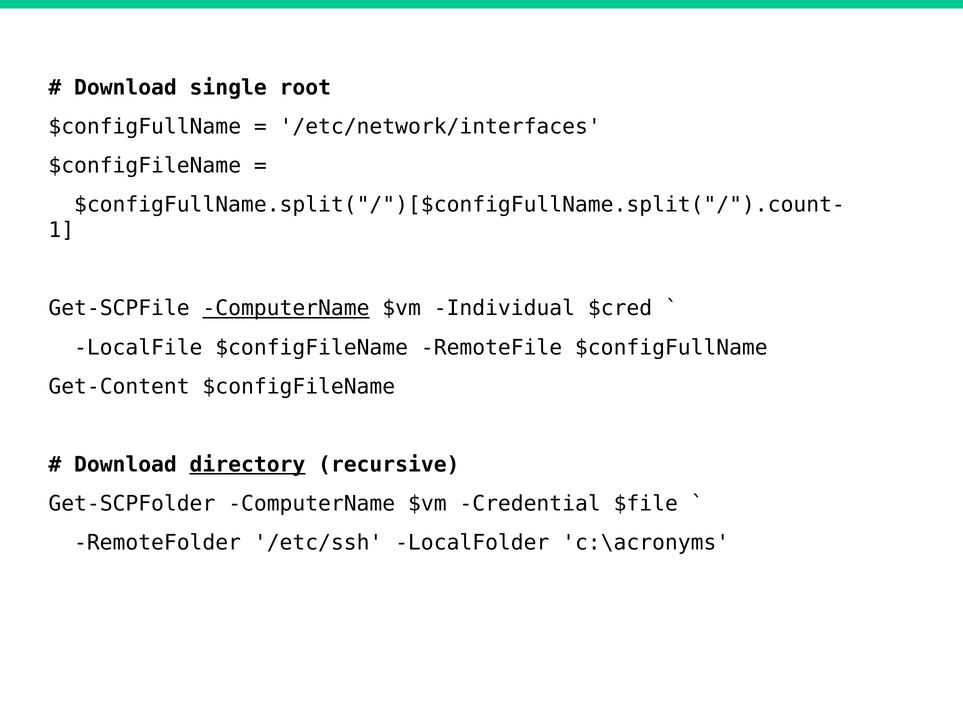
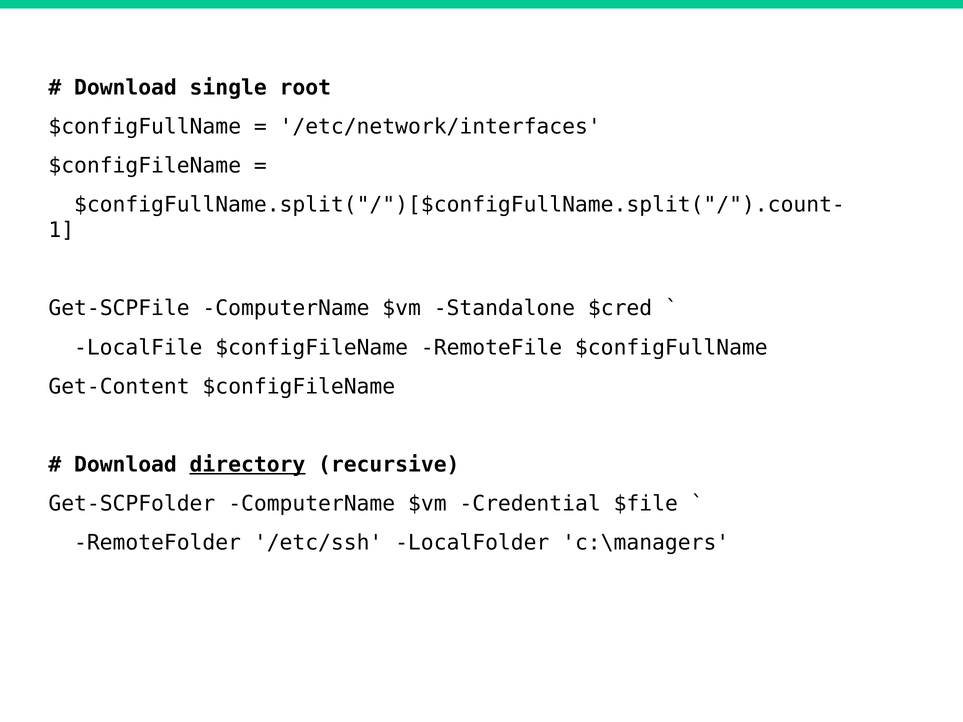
ComputerName underline: present -> none (286, 309)
Individual: Individual -> Standalone (504, 309)
c:\acronyms: c:\acronyms -> c:\managers (646, 543)
